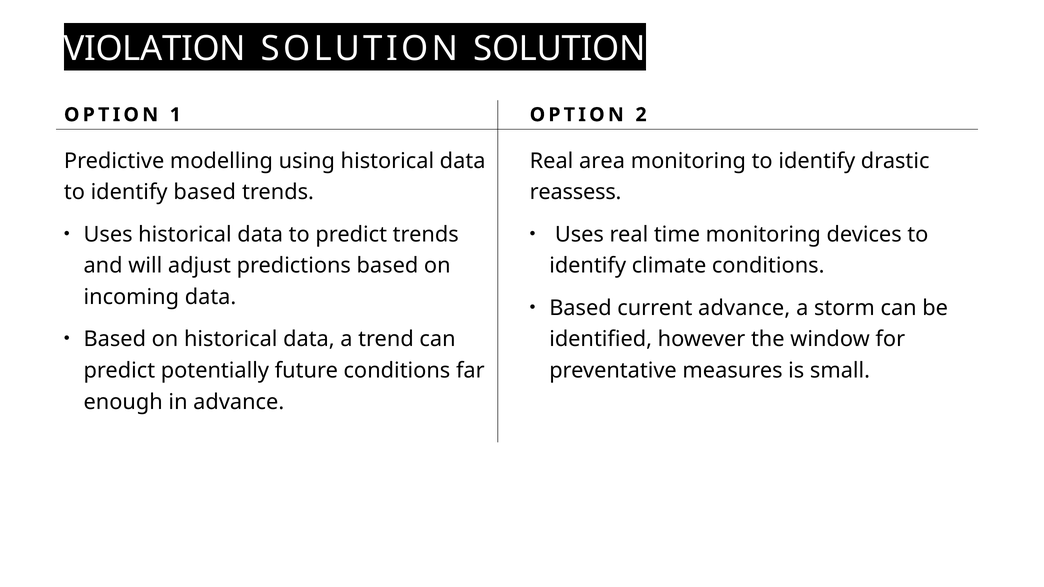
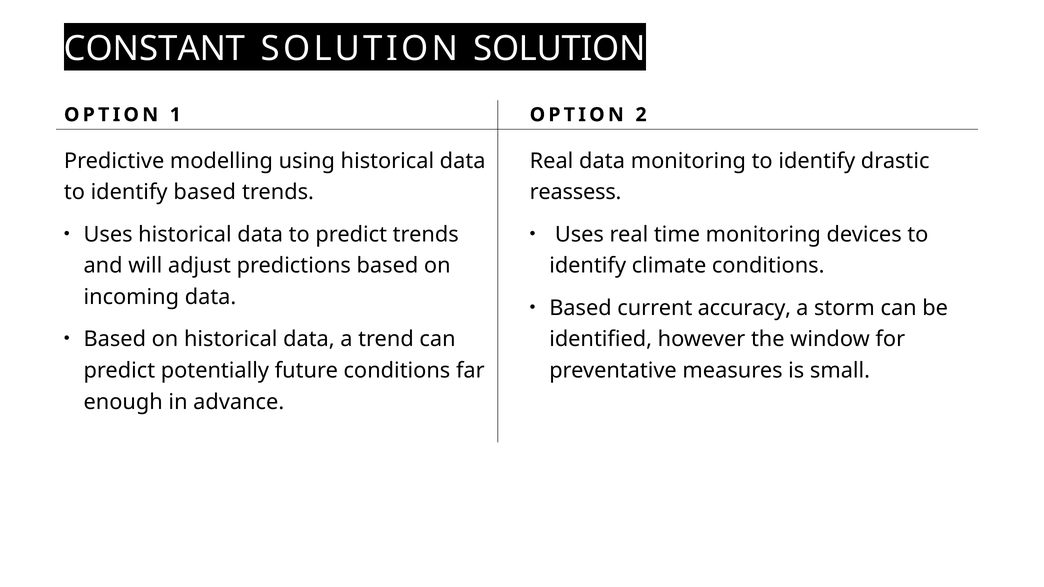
VIOLATION: VIOLATION -> CONSTANT (155, 49)
Real area: area -> data (602, 161)
current advance: advance -> accuracy (744, 308)
